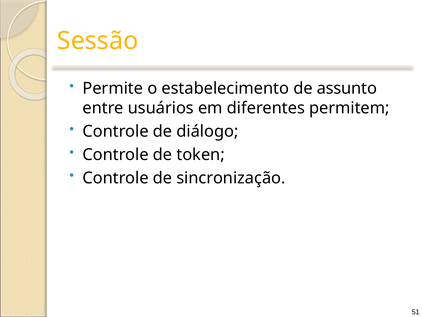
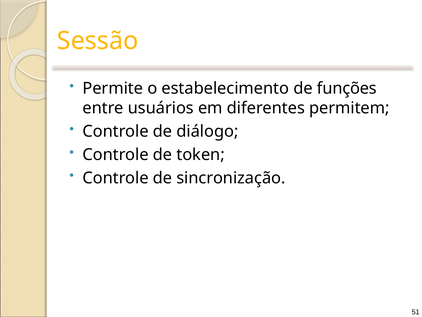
assunto: assunto -> funções (347, 88)
